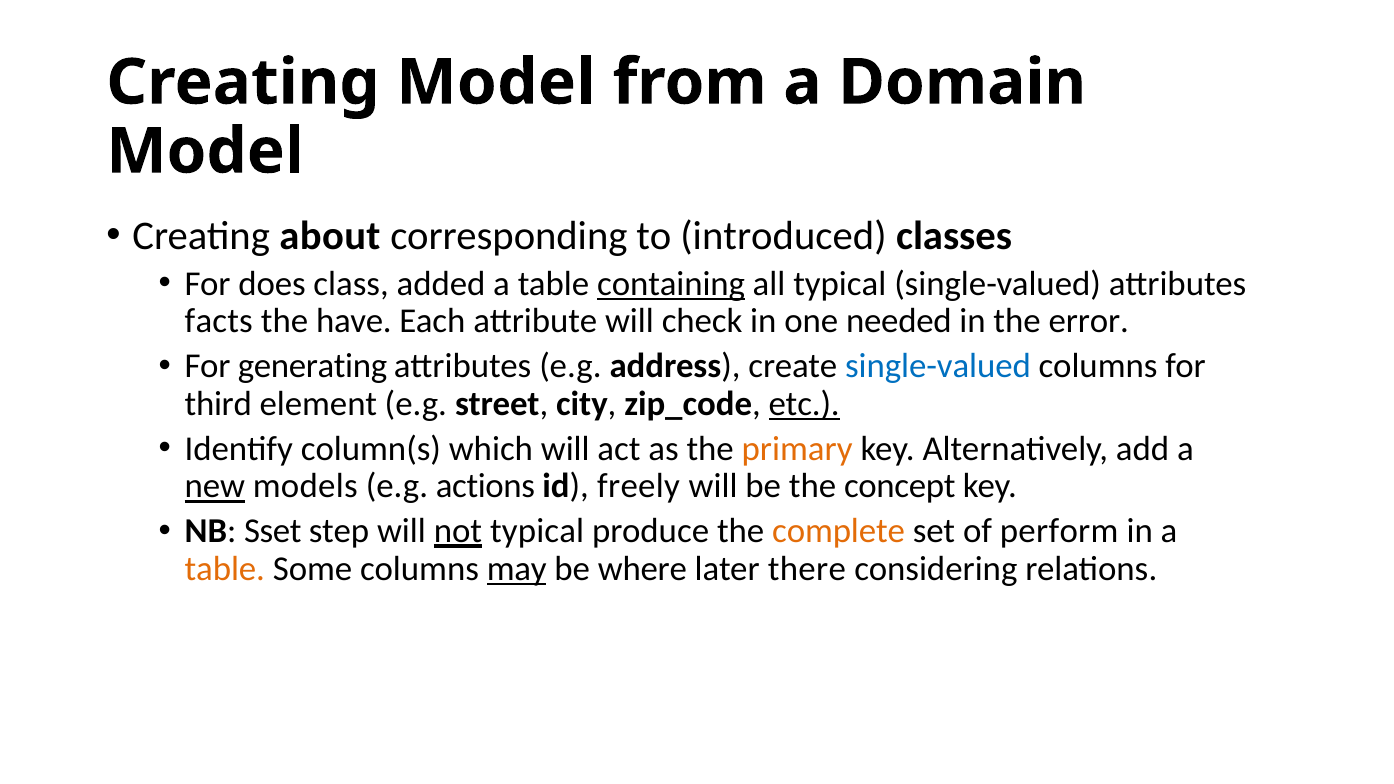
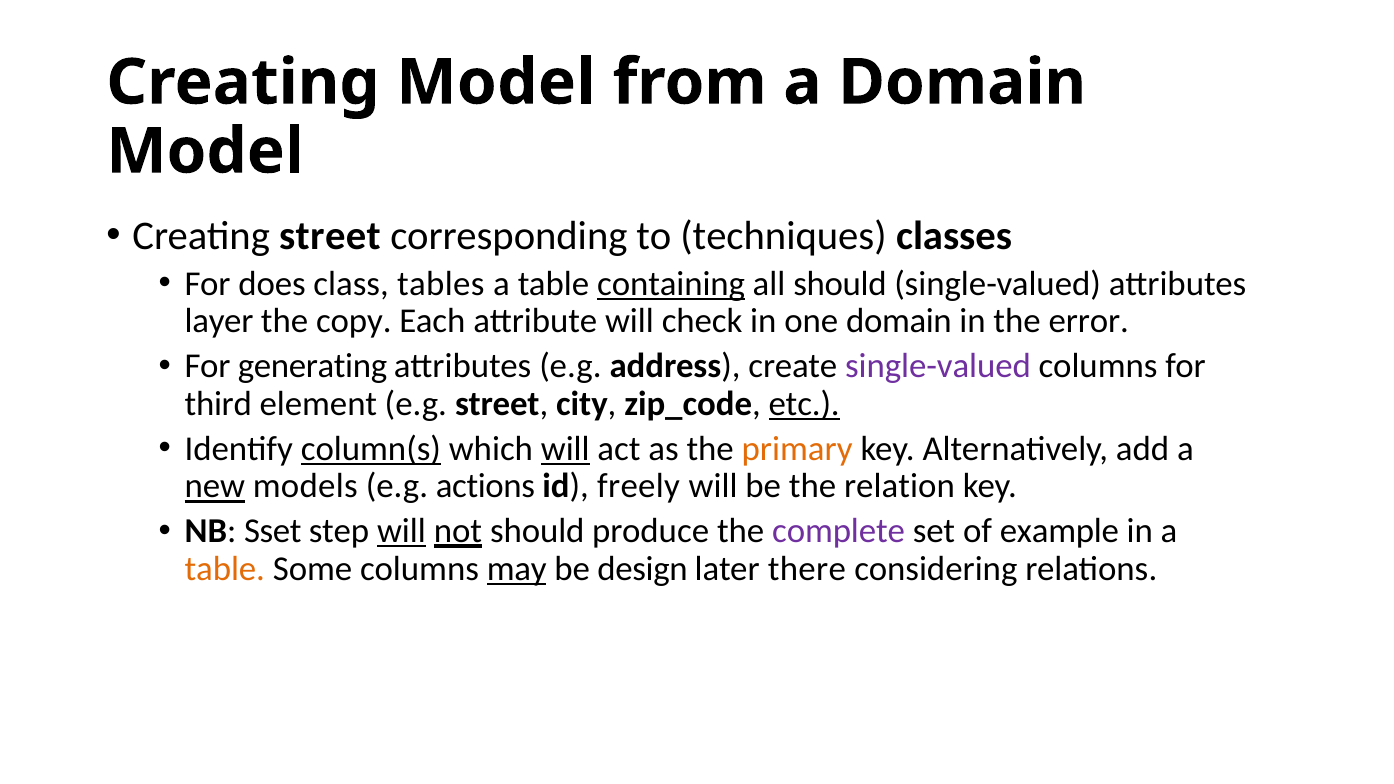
Creating about: about -> street (330, 236)
introduced: introduced -> techniques (784, 236)
added: added -> tables (441, 284)
all typical: typical -> should (840, 284)
facts: facts -> layer (219, 321)
have: have -> copy (354, 321)
one needed: needed -> domain (899, 321)
single-valued colour: blue -> purple (938, 366)
column(s underline: none -> present (371, 449)
will underline: none -> present (565, 449)
concept: concept -> relation (900, 486)
will underline: none -> present (401, 531)
not typical: typical -> should (537, 531)
complete colour: orange -> purple (839, 531)
perform: perform -> example (1059, 531)
where: where -> design (643, 569)
